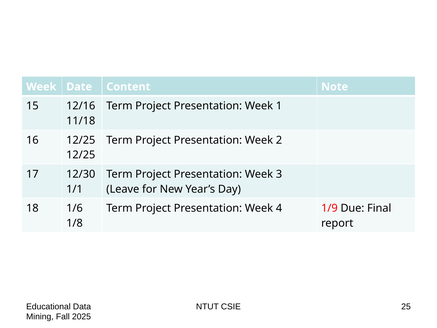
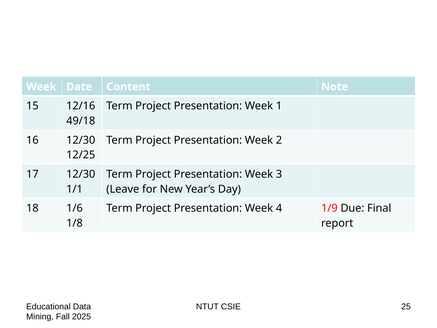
11/18: 11/18 -> 49/18 (81, 121)
16 12/25: 12/25 -> 12/30 (81, 140)
